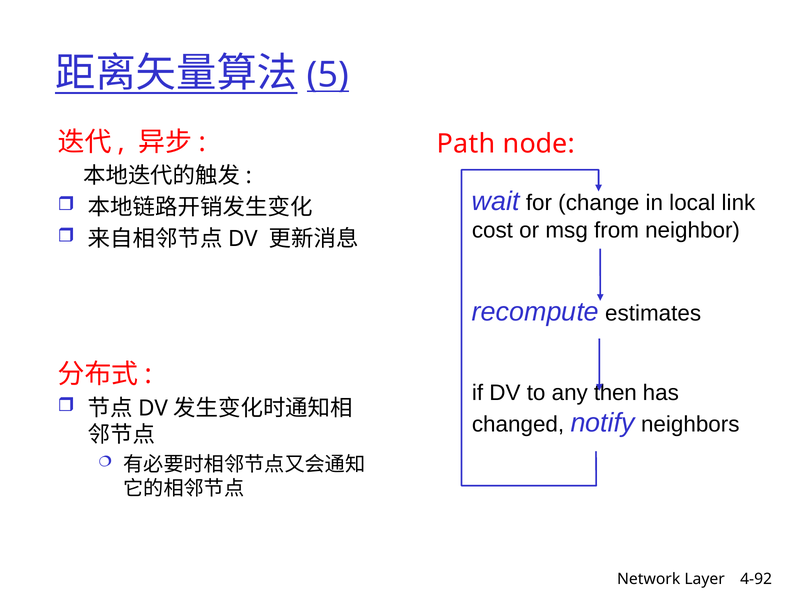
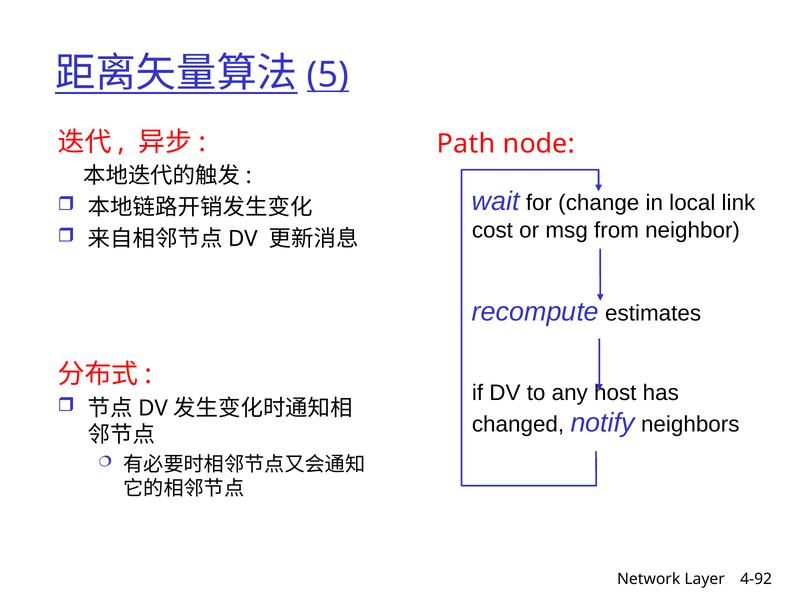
then: then -> host (615, 393)
